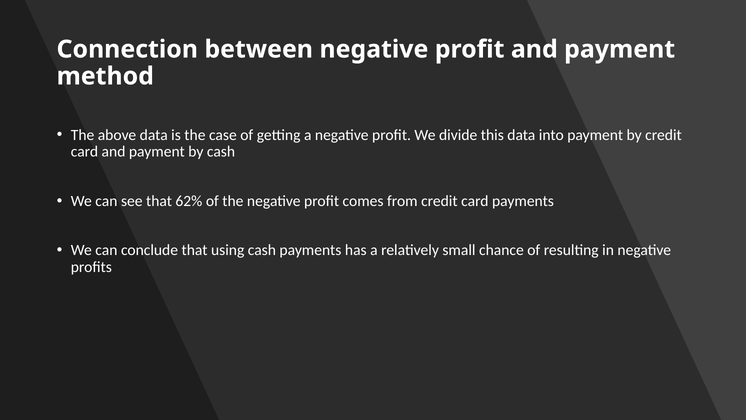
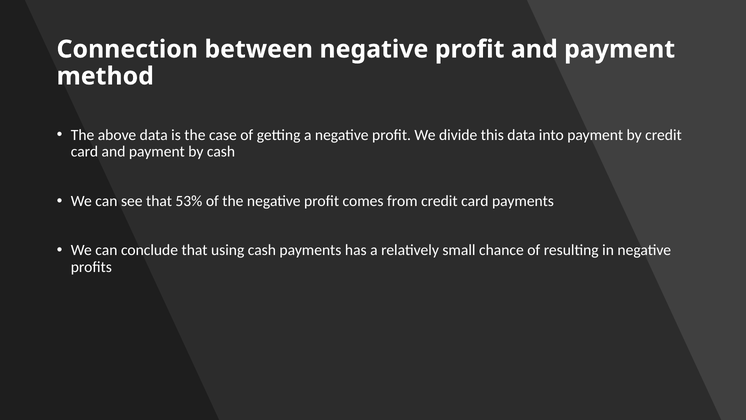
62%: 62% -> 53% (189, 201)
